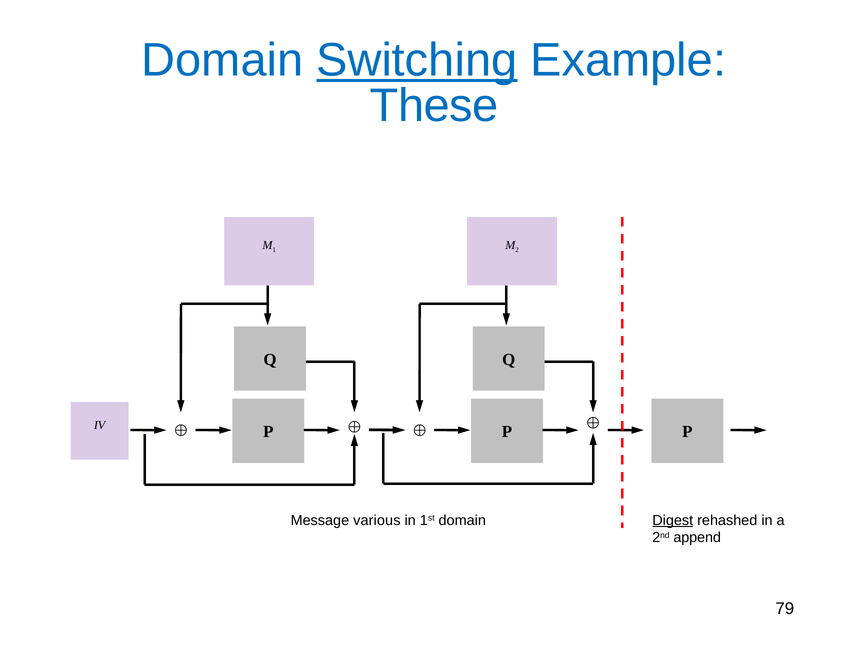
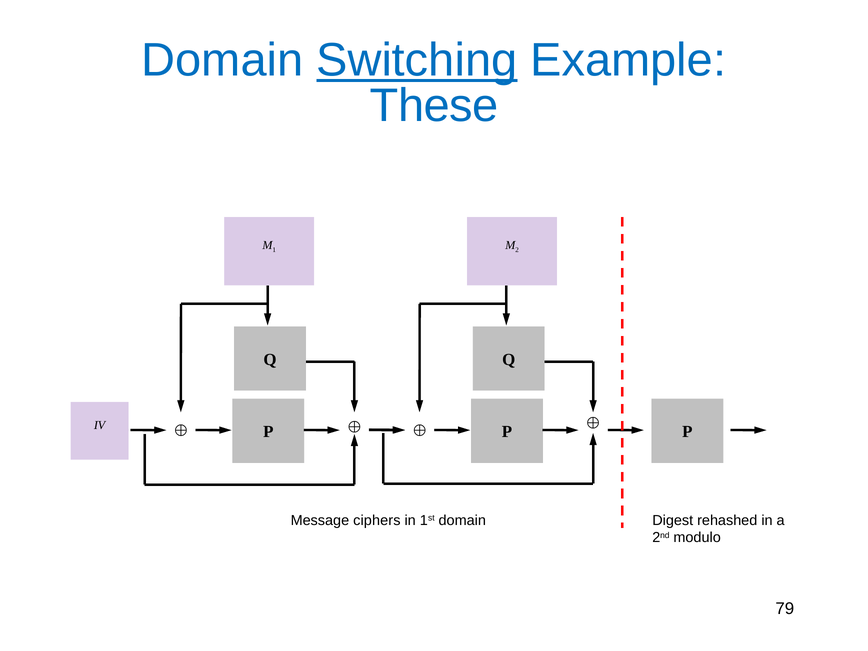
various: various -> ciphers (377, 520)
Digest underline: present -> none (673, 520)
append: append -> modulo (697, 538)
